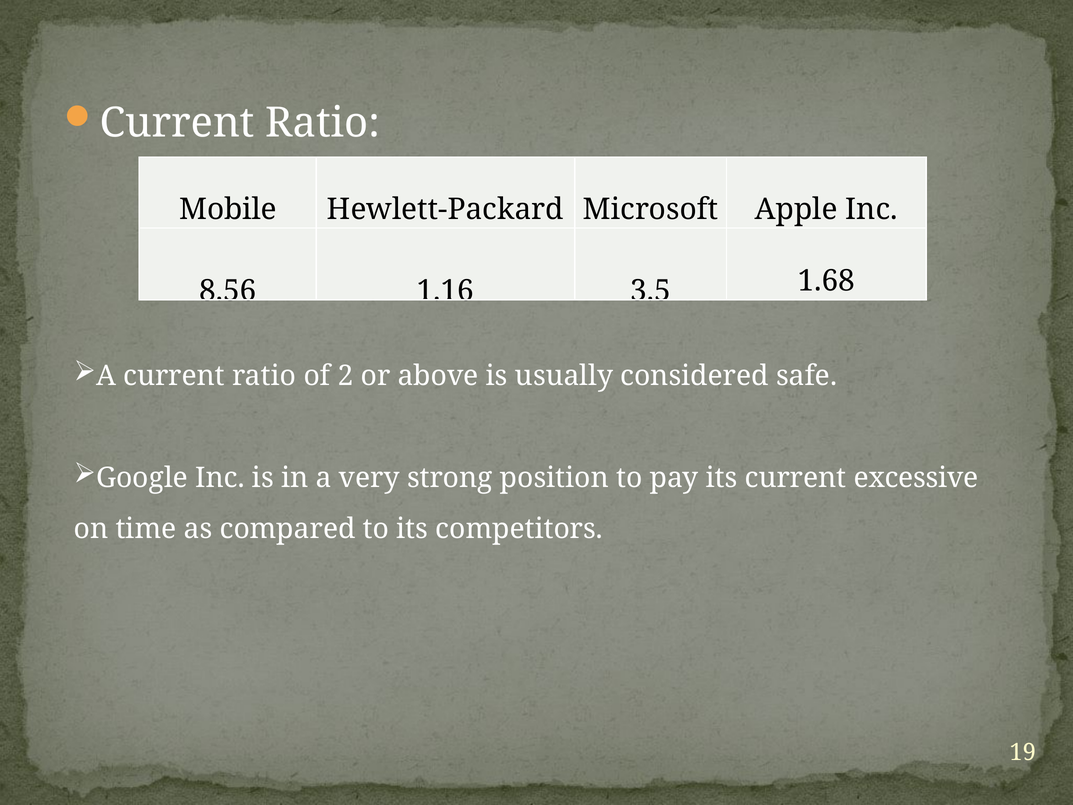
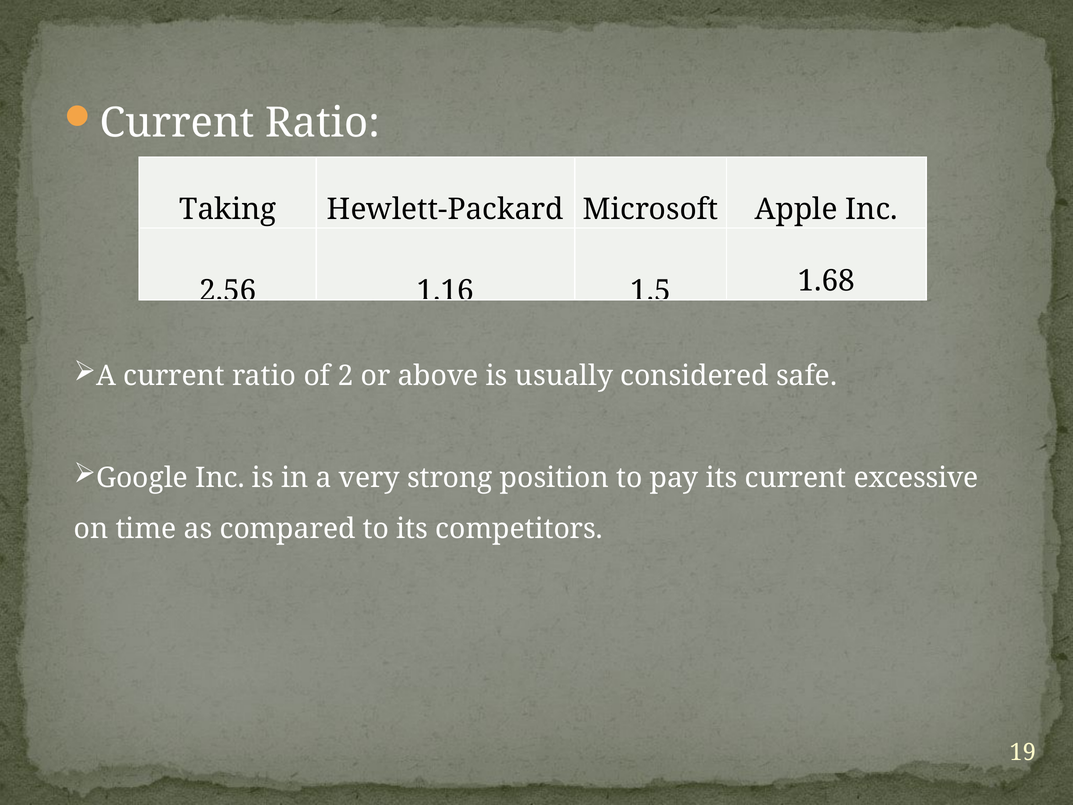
Mobile: Mobile -> Taking (228, 209)
8.56: 8.56 -> 2.56 (228, 291)
3.5: 3.5 -> 1.5 (651, 291)
